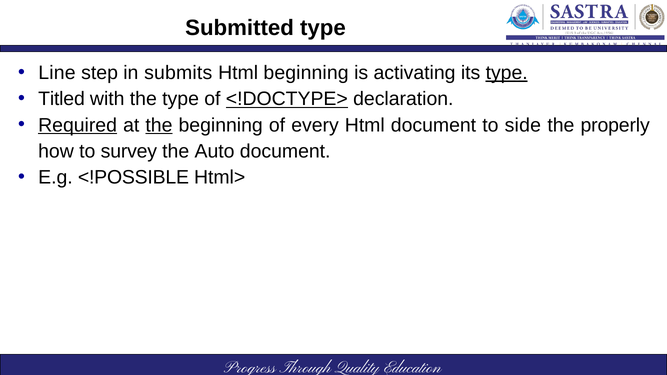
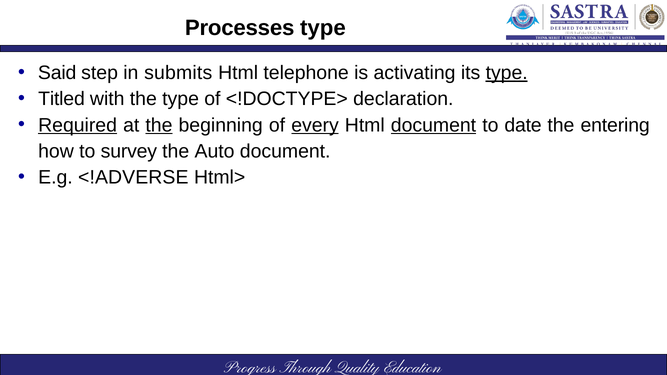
Submitted: Submitted -> Processes (240, 28)
Line: Line -> Said (57, 73)
Html beginning: beginning -> telephone (306, 73)
<!DOCTYPE> underline: present -> none (287, 99)
every underline: none -> present (315, 125)
document underline: none -> present (434, 125)
side: side -> date (523, 125)
properly: properly -> entering (615, 125)
<!POSSIBLE: <!POSSIBLE -> <!ADVERSE (133, 178)
